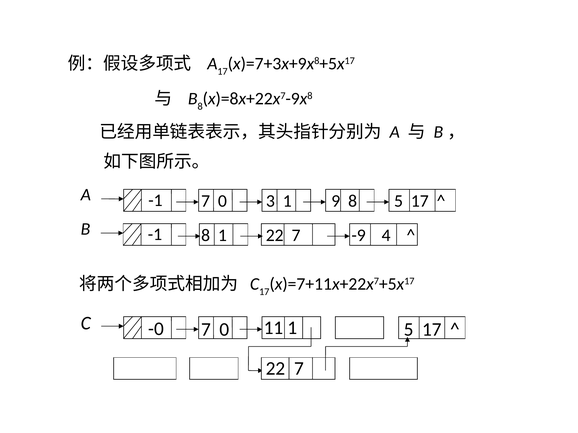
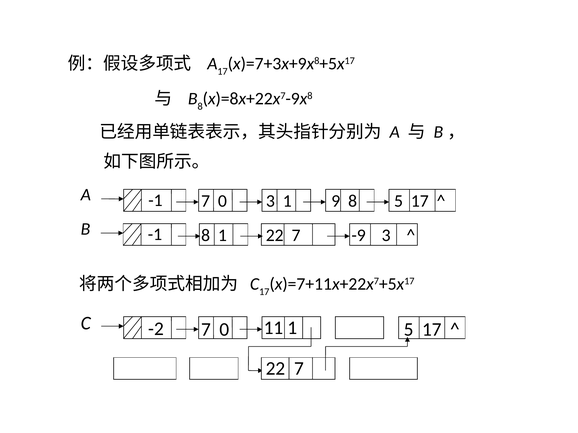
-9 4: 4 -> 3 (386, 236)
-0: -0 -> -2 (156, 329)
